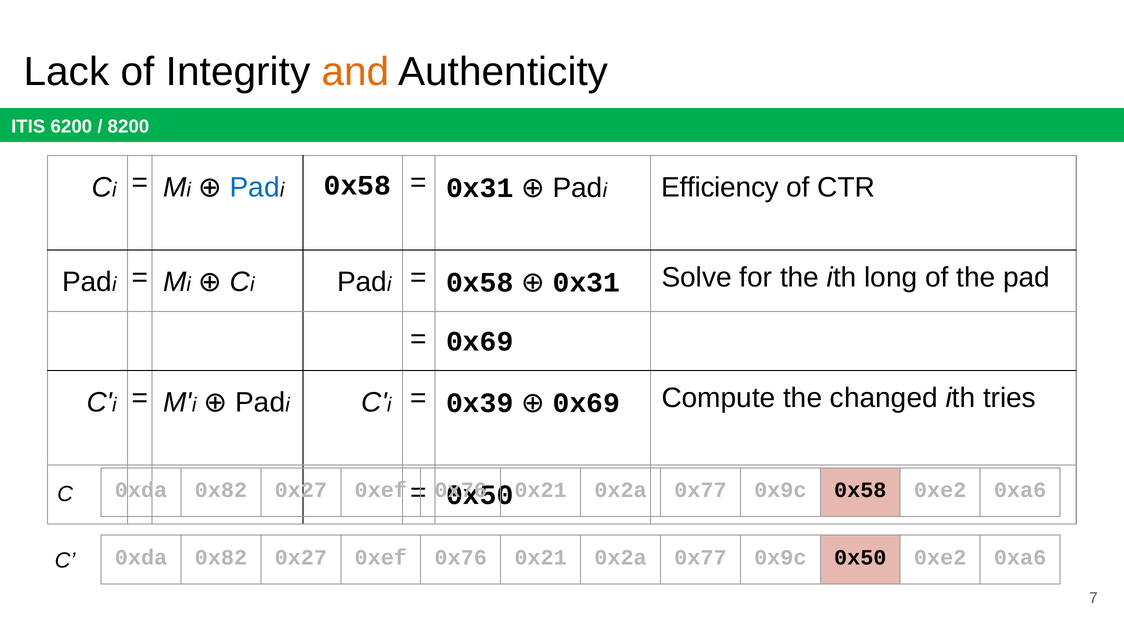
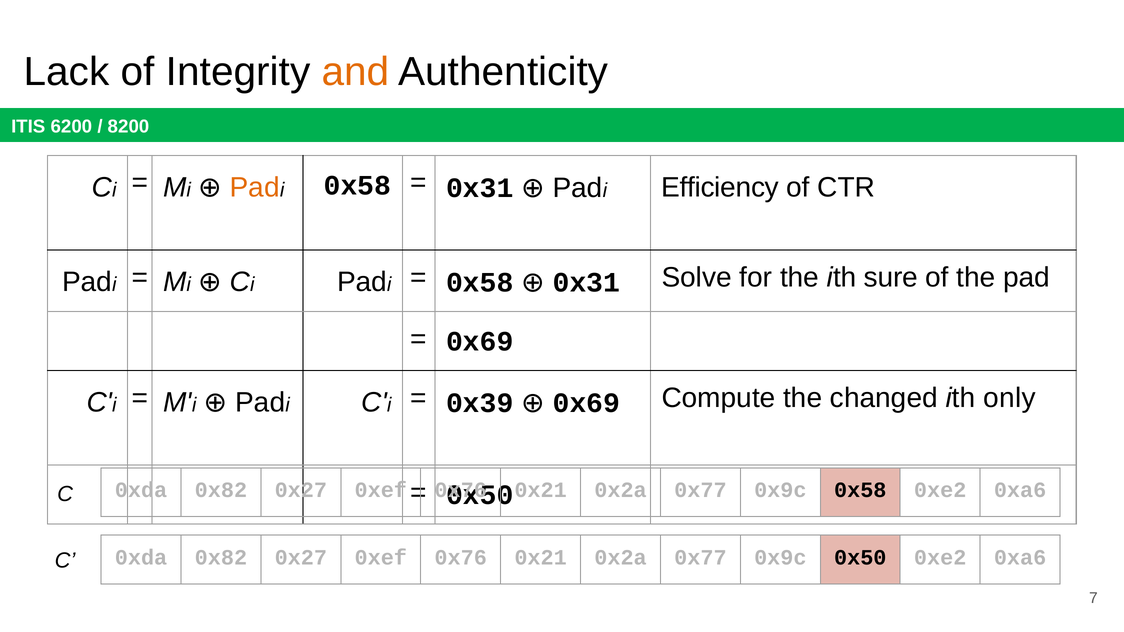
Pad colour: blue -> orange (255, 187)
long: long -> sure (891, 277)
tries: tries -> only (1009, 398)
